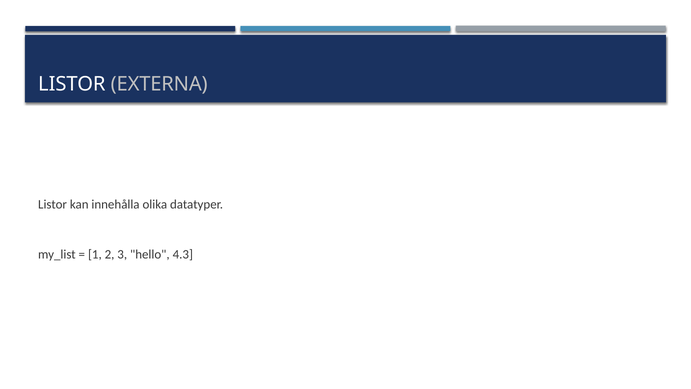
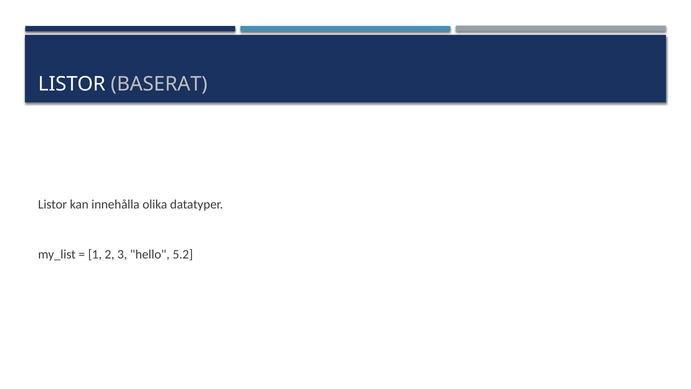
EXTERNA: EXTERNA -> BASERAT (159, 84)
4.3: 4.3 -> 5.2 (183, 254)
